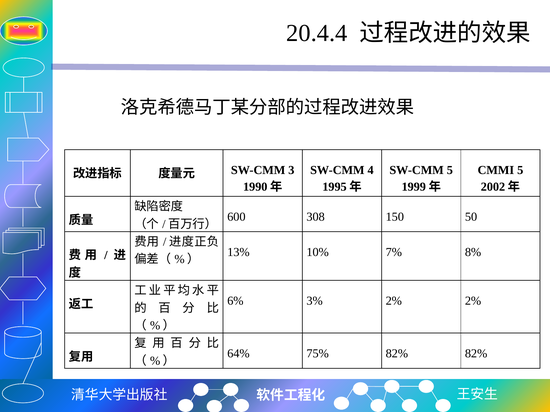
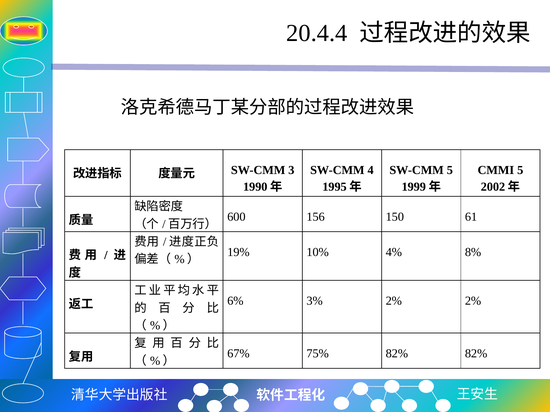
308: 308 -> 156 (316, 217)
50: 50 -> 61 (471, 217)
13%: 13% -> 19% (238, 252)
7%: 7% -> 4% (394, 252)
64%: 64% -> 67% (238, 354)
